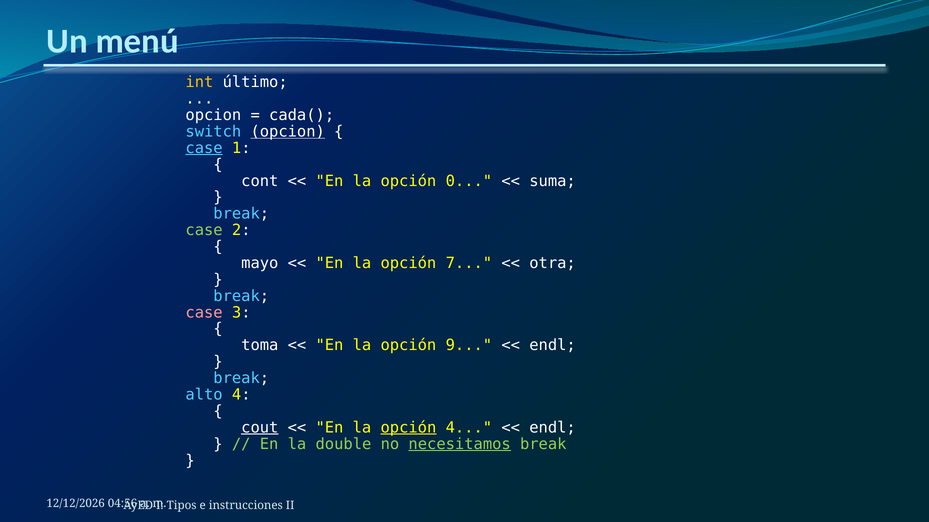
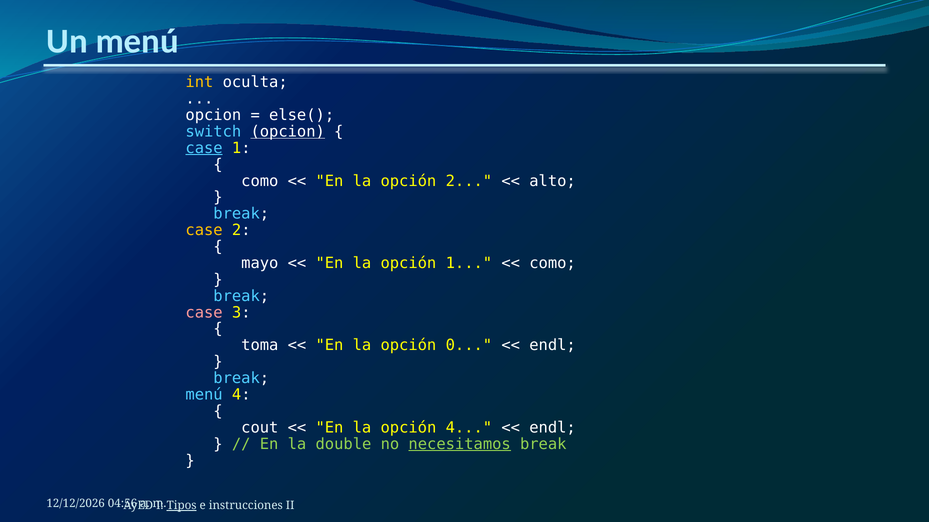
último: último -> oculta (255, 82)
cada(: cada( -> else( (302, 115)
cont: cont -> como (260, 181)
opción 0: 0 -> 2 (469, 181)
suma: suma -> alto (553, 181)
case colour: light green -> yellow (204, 230)
opción 7: 7 -> 1 (469, 263)
otra: otra -> como (553, 263)
9: 9 -> 0 (469, 346)
alto: alto -> menú (204, 395)
cout underline: present -> none (260, 428)
opción underline: present -> none (408, 428)
Tipos underline: none -> present (182, 506)
